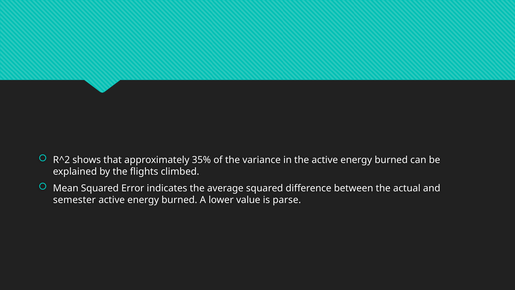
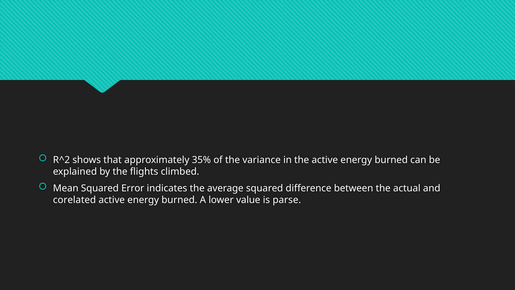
semester: semester -> corelated (74, 200)
